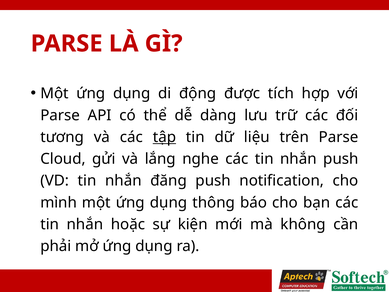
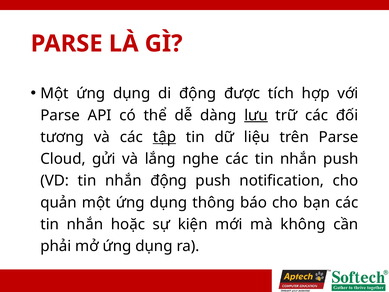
lưu underline: none -> present (256, 115)
nhắn đăng: đăng -> động (169, 181)
mình: mình -> quản (59, 202)
